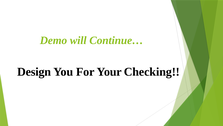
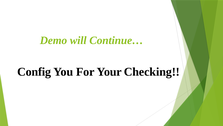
Design: Design -> Config (34, 71)
